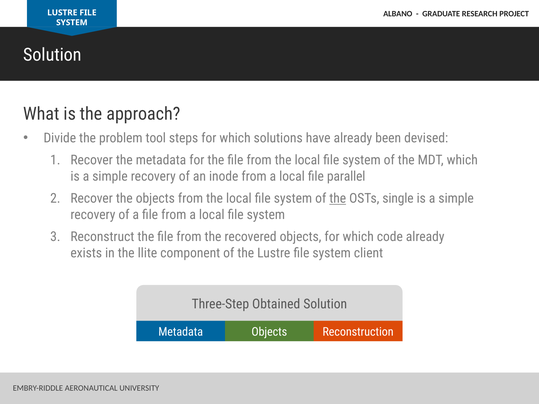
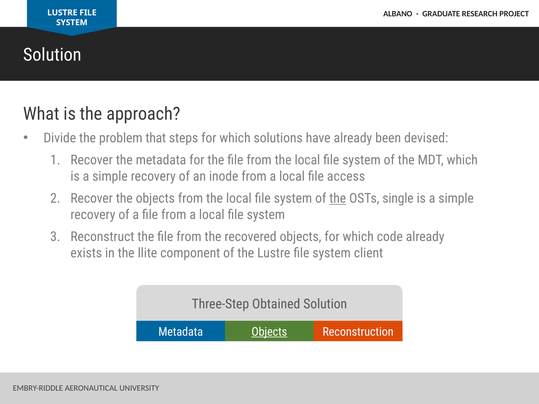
tool: tool -> that (156, 138)
parallel: parallel -> access (346, 176)
Objects underline: none -> present (269, 332)
